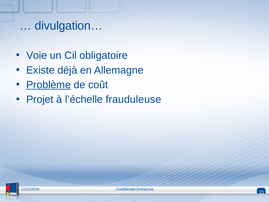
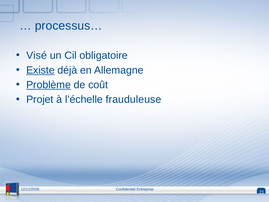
divulgation…: divulgation… -> processus… (69, 26)
Voie: Voie -> Visé (37, 55)
Existe underline: none -> present (40, 70)
